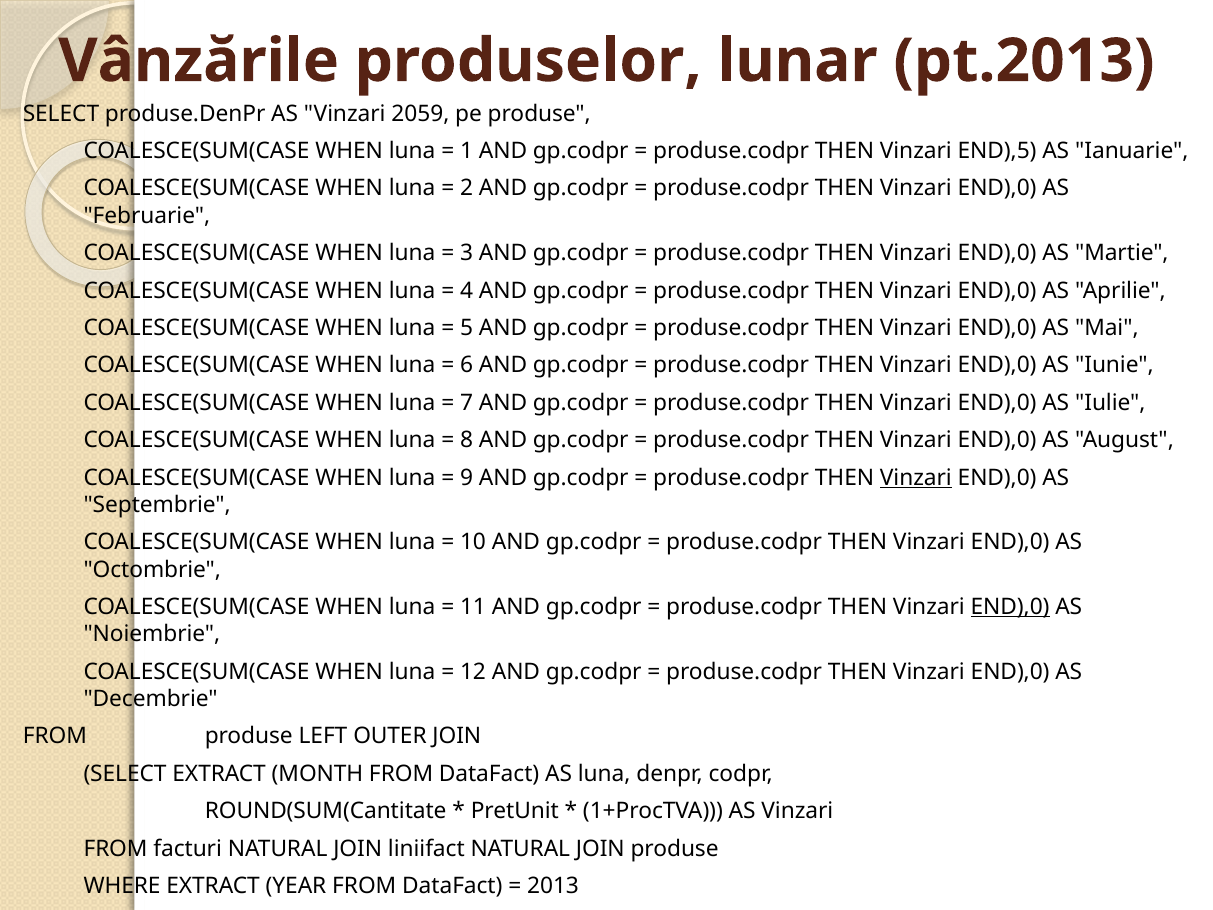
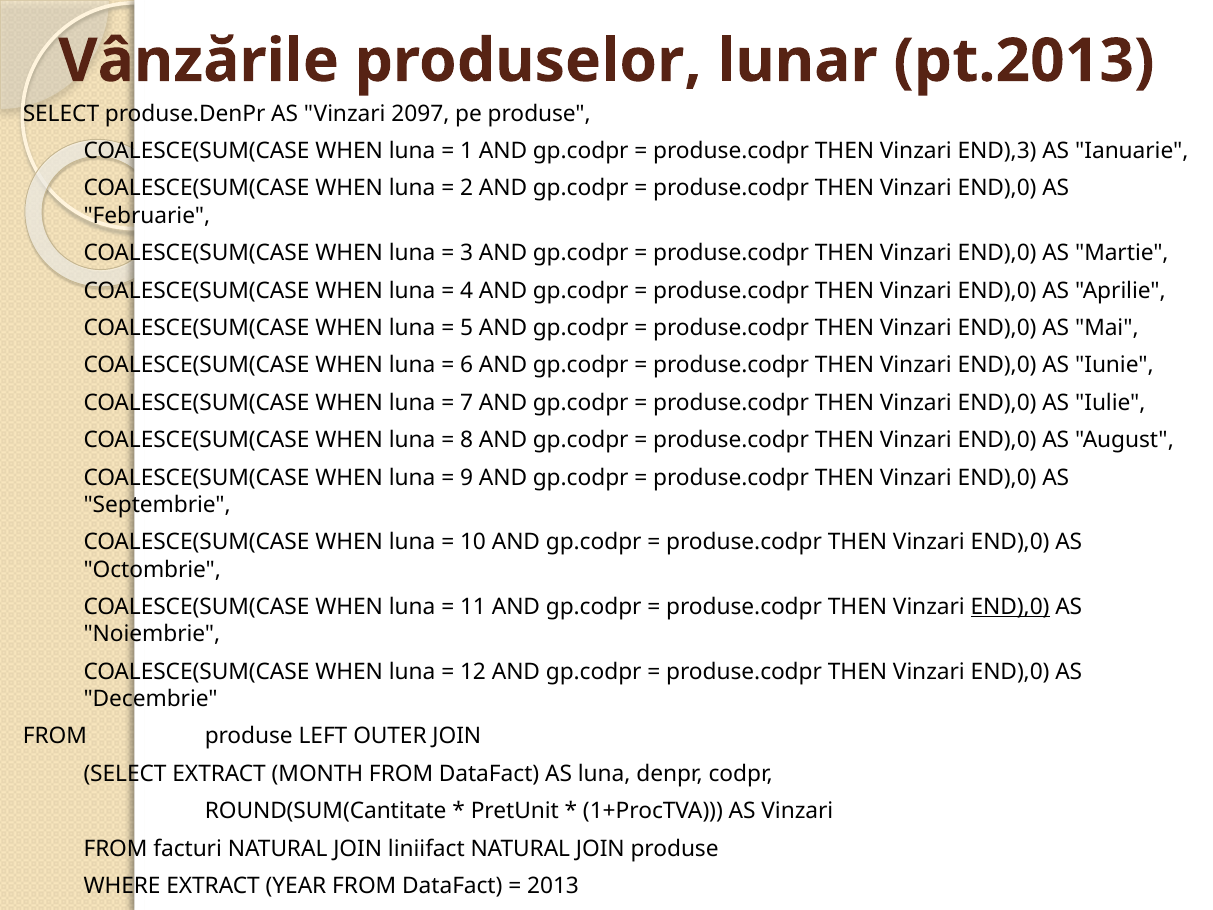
2059: 2059 -> 2097 (420, 114)
END),5: END),5 -> END),3 (997, 151)
Vinzari underline: present -> none (916, 477)
